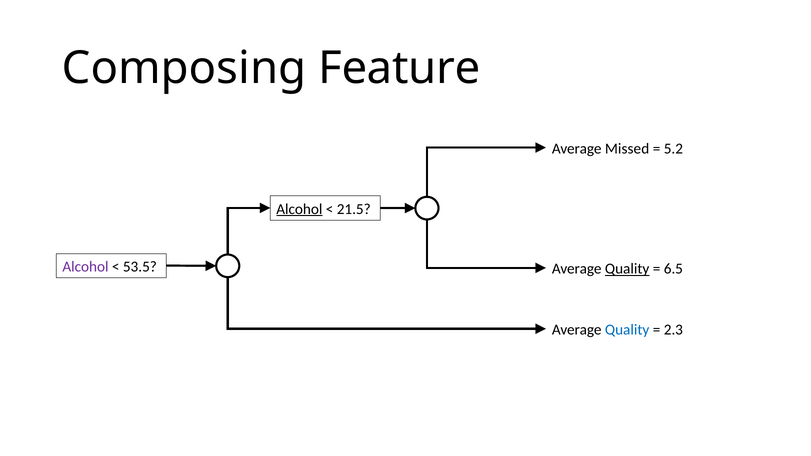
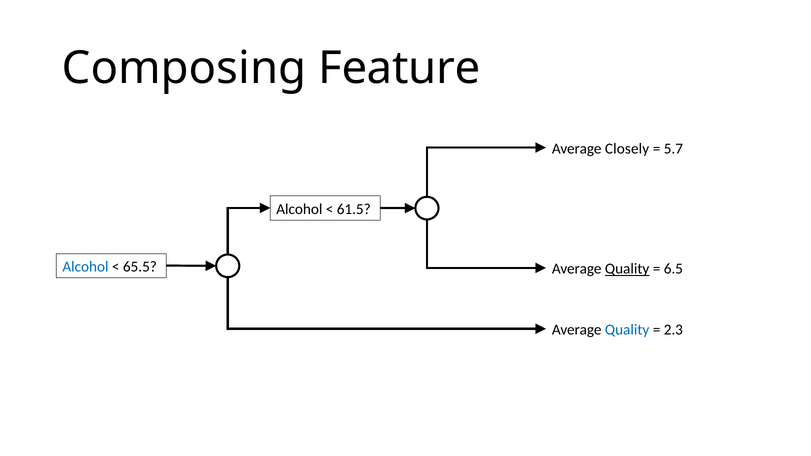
Missed: Missed -> Closely (627, 149)
5.2: 5.2 -> 5.7 (673, 149)
Alcohol underline: present -> none (299, 209)
21.5: 21.5 -> 61.5 (354, 209)
Alcohol colour: purple -> blue (85, 267)
53.5: 53.5 -> 65.5 (140, 267)
